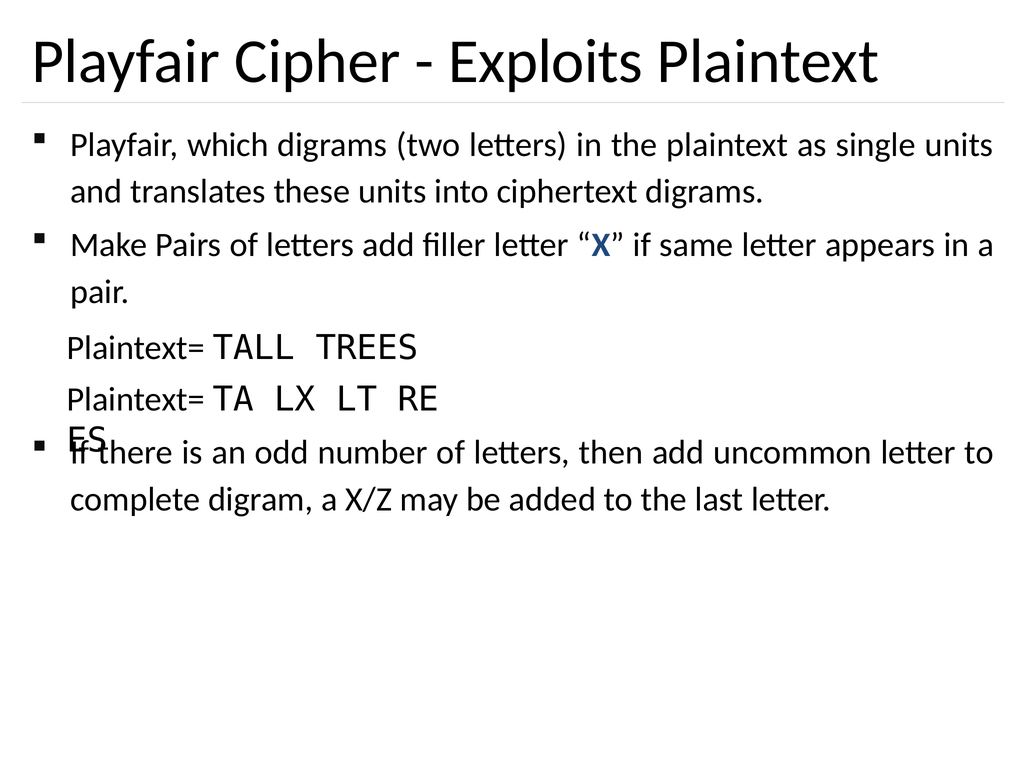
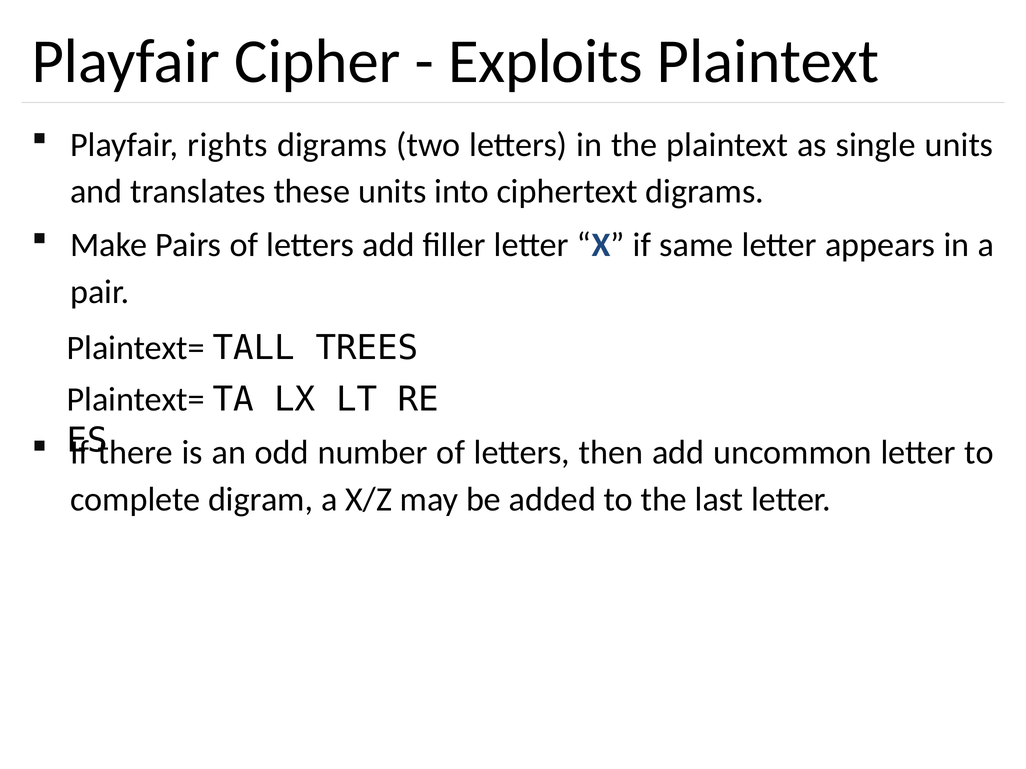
which: which -> rights (228, 145)
